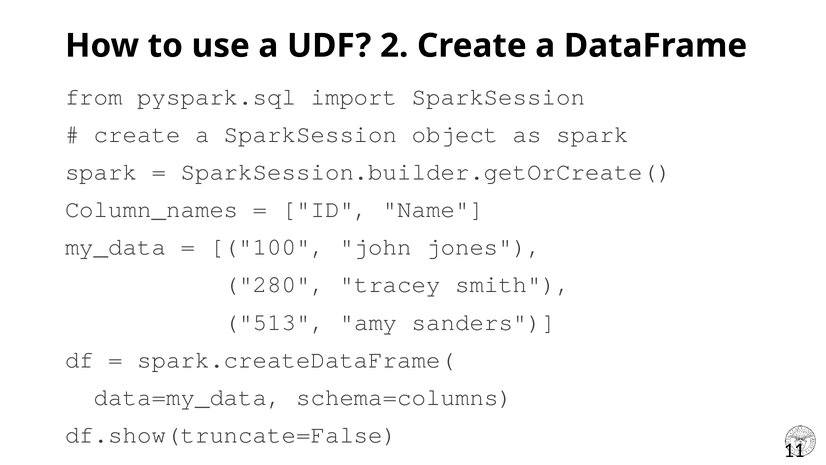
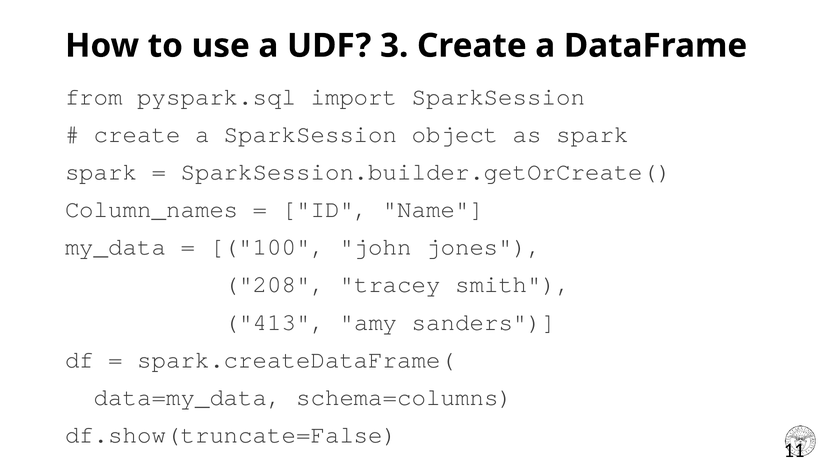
2: 2 -> 3 (394, 46)
280: 280 -> 208 (275, 284)
513: 513 -> 413 (275, 322)
